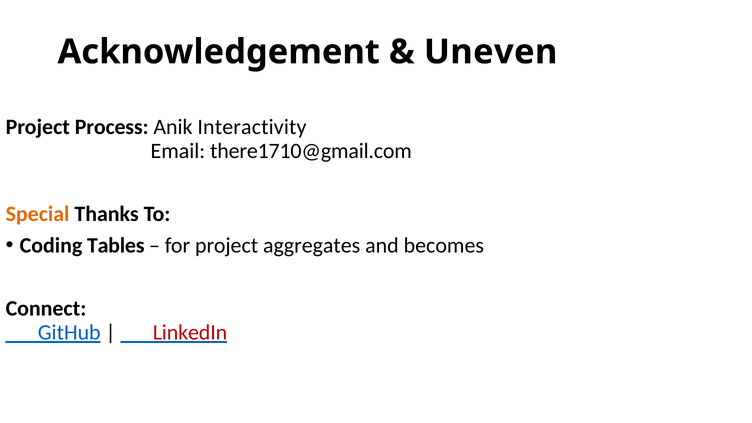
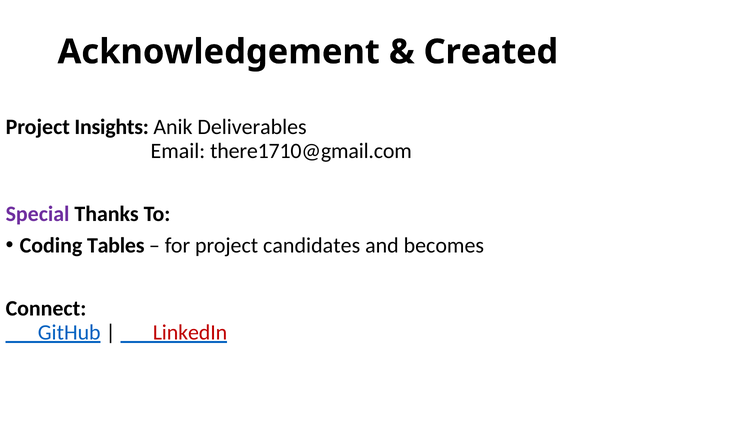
Uneven: Uneven -> Created (491, 52)
Process: Process -> Insights (112, 127)
Interactivity: Interactivity -> Deliverables (252, 127)
Special colour: orange -> purple (38, 214)
aggregates: aggregates -> candidates (312, 245)
